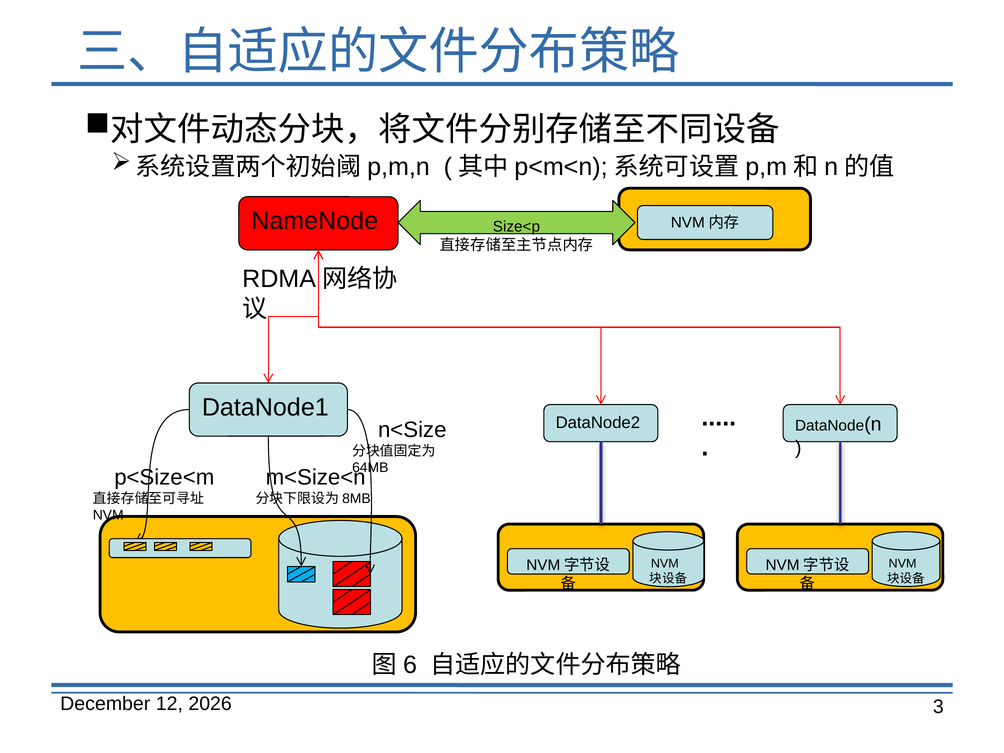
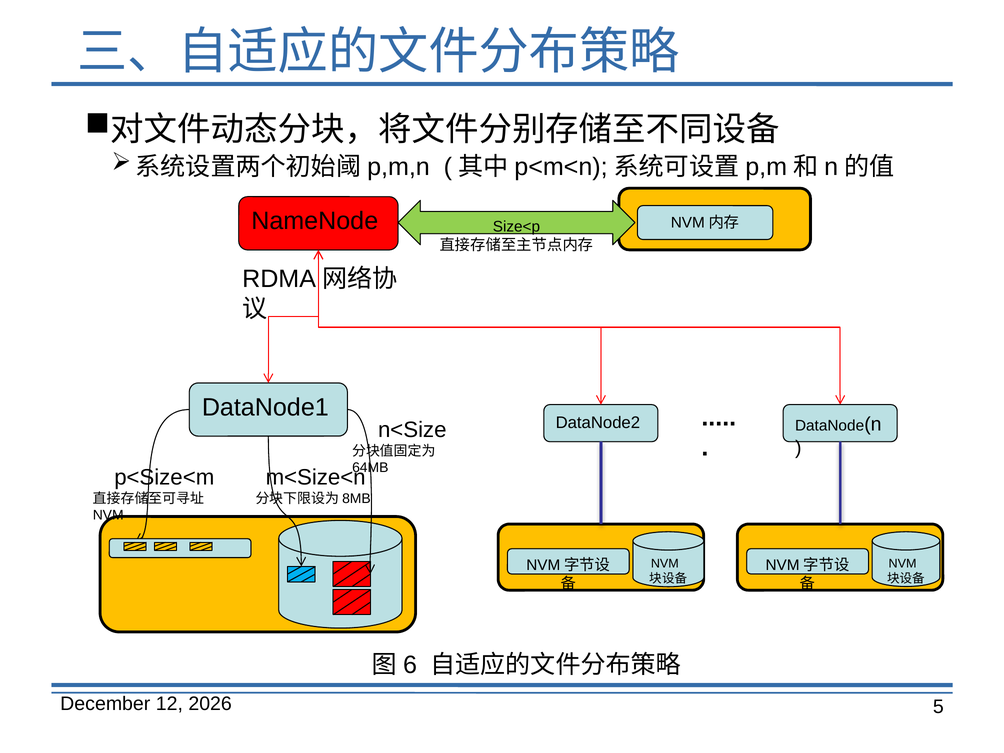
3: 3 -> 5 (938, 707)
